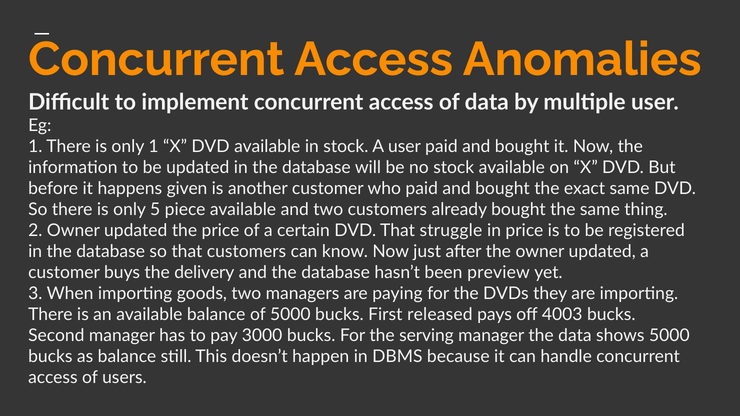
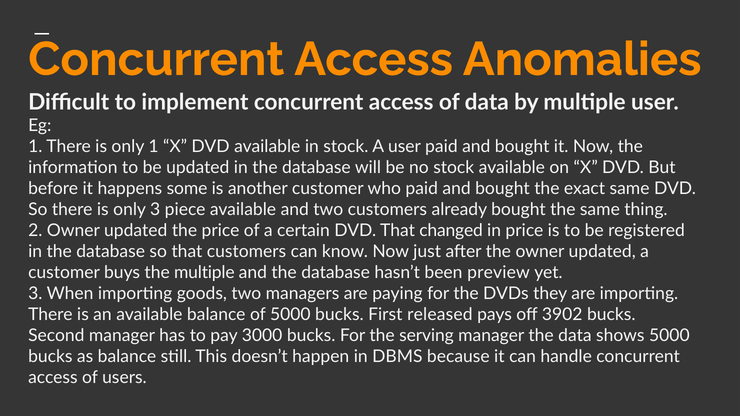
given: given -> some (187, 189)
only 5: 5 -> 3 (155, 210)
struggle: struggle -> changed (451, 231)
the delivery: delivery -> multiple (204, 273)
4003: 4003 -> 3902 (562, 315)
